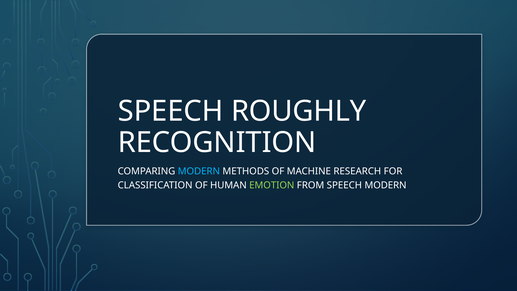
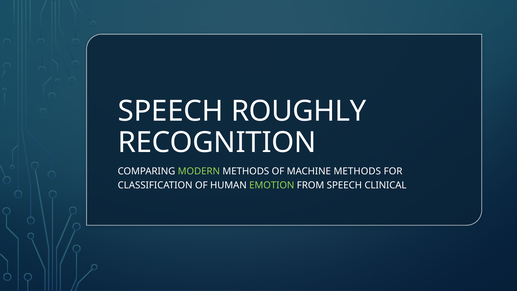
MODERN colour: light blue -> light green (199, 171)
MACHINE RESEARCH: RESEARCH -> METHODS (357, 171)
SPEECH MODERN: MODERN -> CLINICAL (386, 185)
